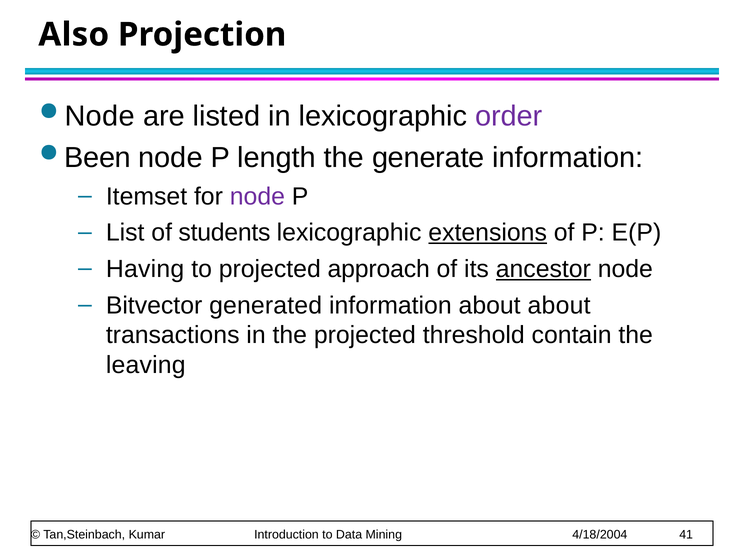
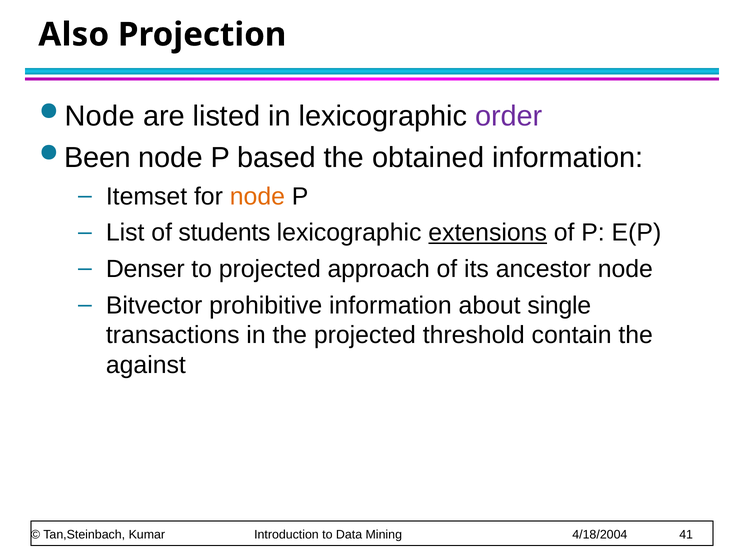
length: length -> based (277, 158)
generate: generate -> obtained (428, 158)
node colour: purple -> orange (257, 196)
Having: Having -> Denser (145, 269)
ancestor underline: present -> none (543, 269)
generated: generated -> prohibitive (266, 305)
about about: about -> single (559, 305)
leaving: leaving -> against (146, 365)
